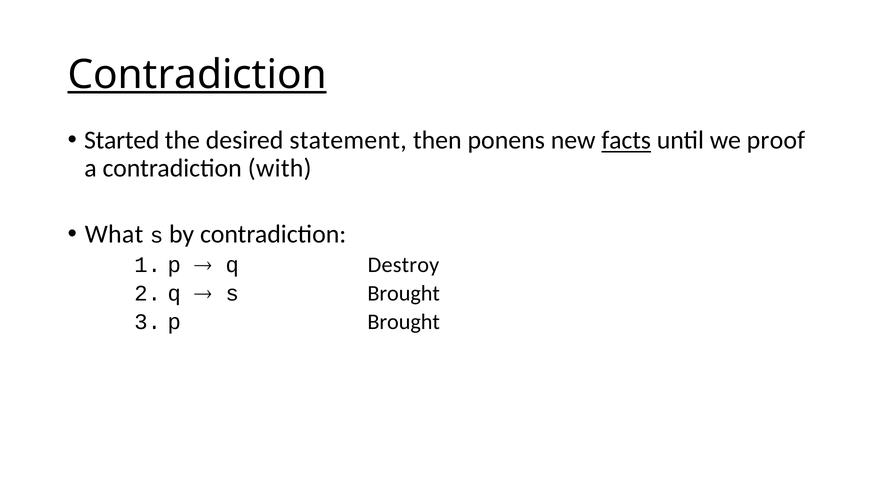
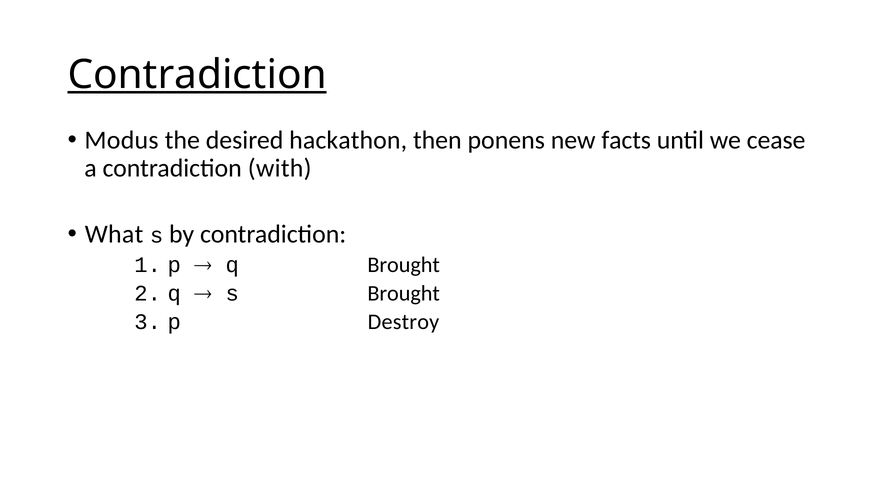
Started: Started -> Modus (122, 140)
statement: statement -> hackathon (348, 140)
facts underline: present -> none (626, 140)
proof: proof -> cease (776, 140)
q Destroy: Destroy -> Brought (404, 265)
p Brought: Brought -> Destroy (403, 322)
